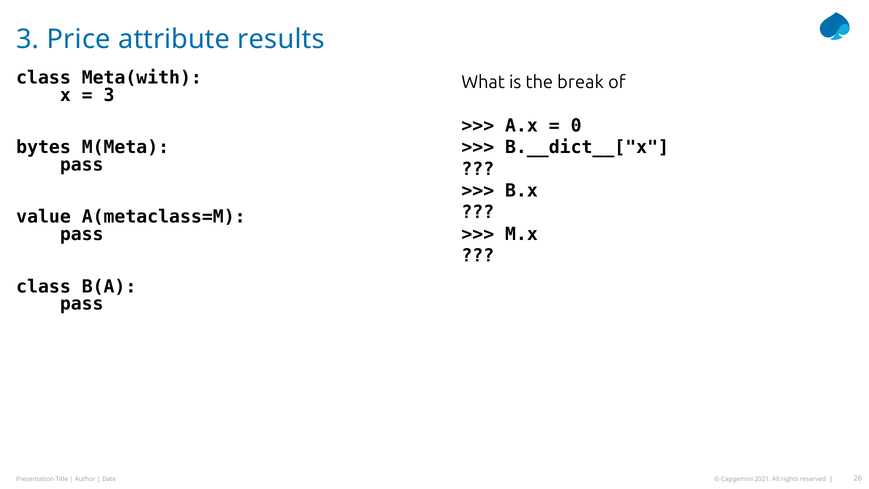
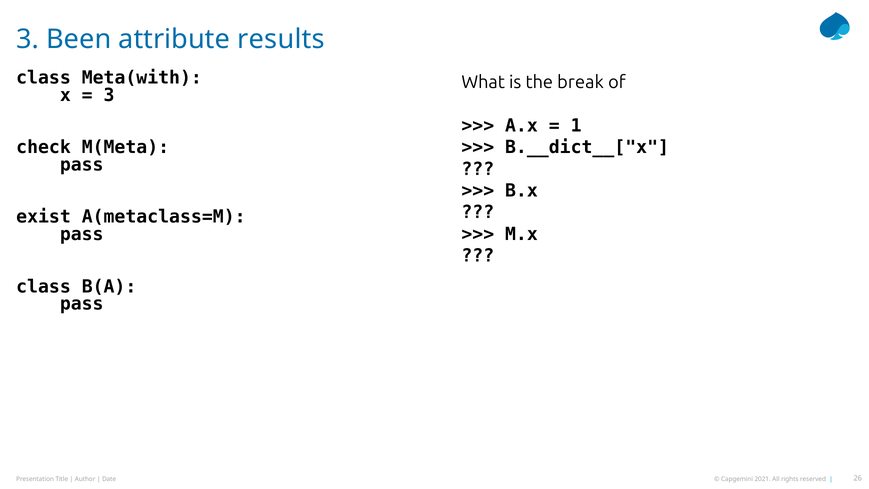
Price: Price -> Been (79, 39)
0: 0 -> 1 (576, 125)
bytes: bytes -> check (44, 147)
value: value -> exist (44, 217)
